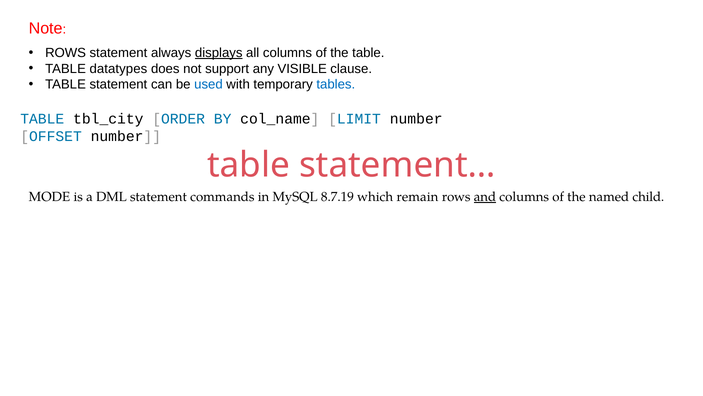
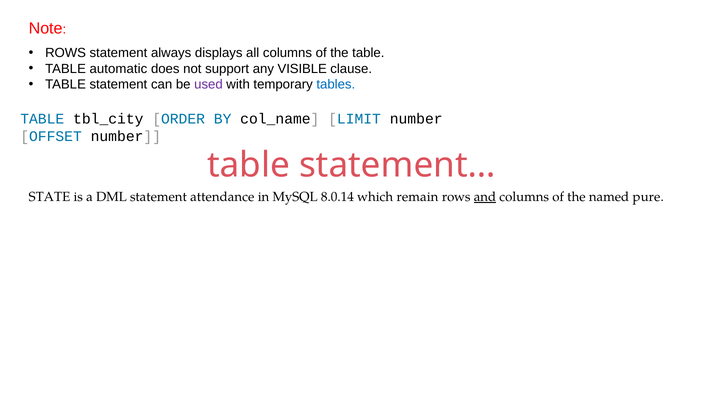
displays underline: present -> none (219, 53)
datatypes: datatypes -> automatic (118, 69)
used colour: blue -> purple (208, 84)
MODE: MODE -> STATE (49, 197)
commands: commands -> attendance (222, 197)
8.7.19: 8.7.19 -> 8.0.14 (337, 197)
child: child -> pure (648, 197)
